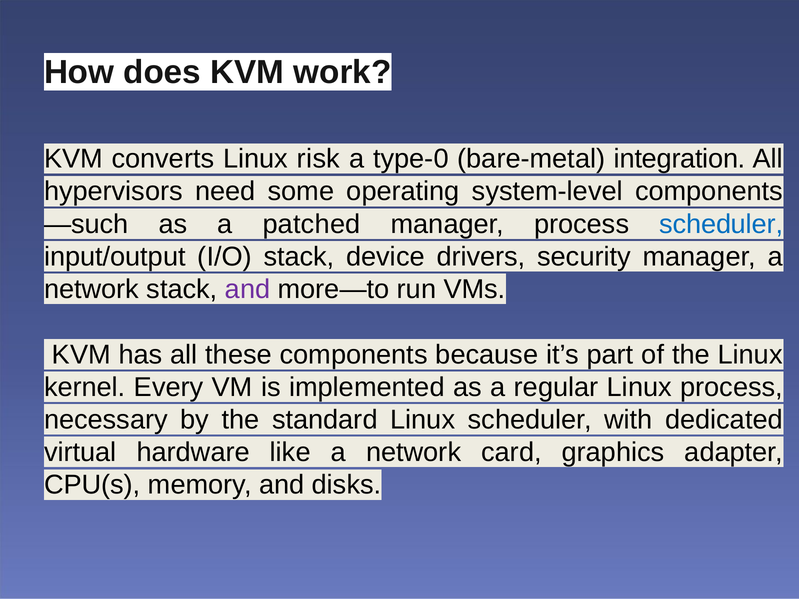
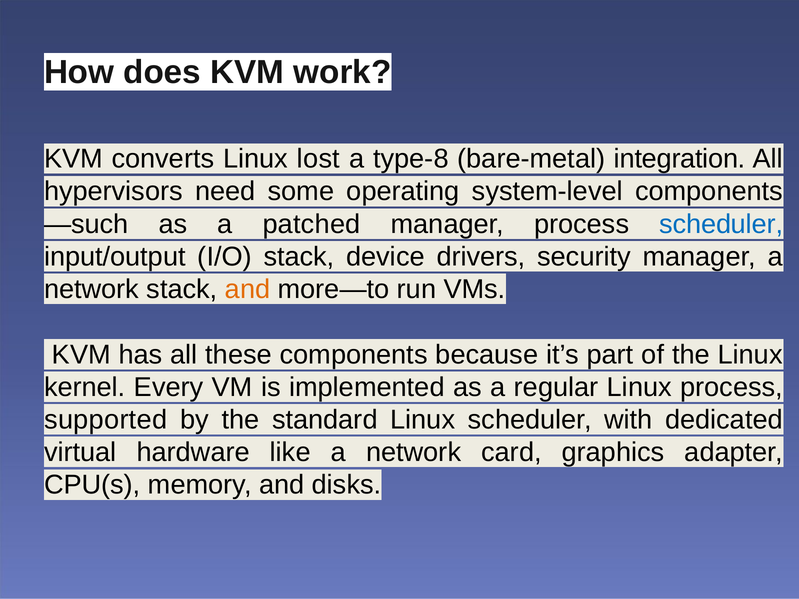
risk: risk -> lost (318, 159)
type-0: type-0 -> type-8 (411, 159)
and colour: purple -> orange (248, 289)
necessary: necessary -> supported (106, 420)
